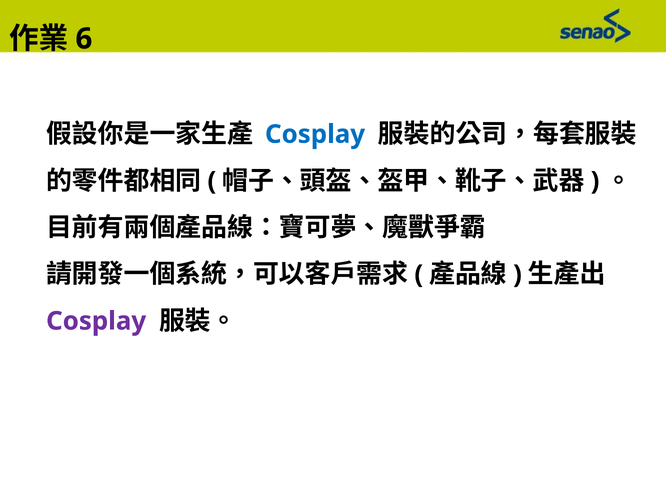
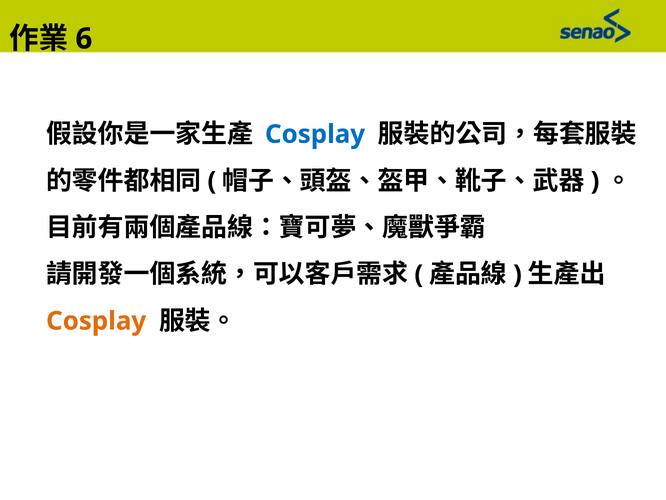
Cosplay colour: purple -> orange (96, 321)
